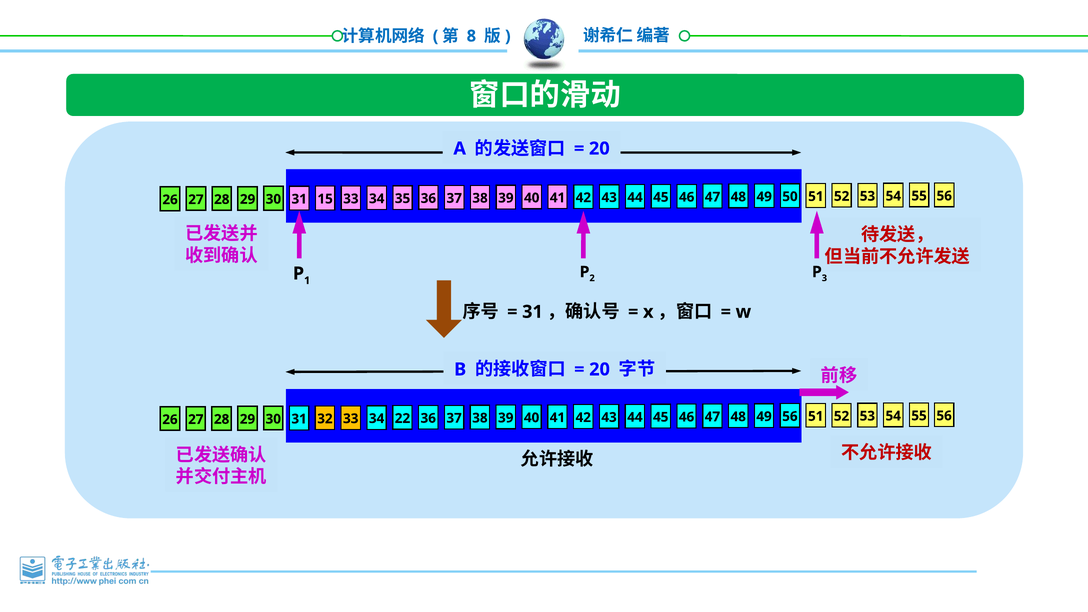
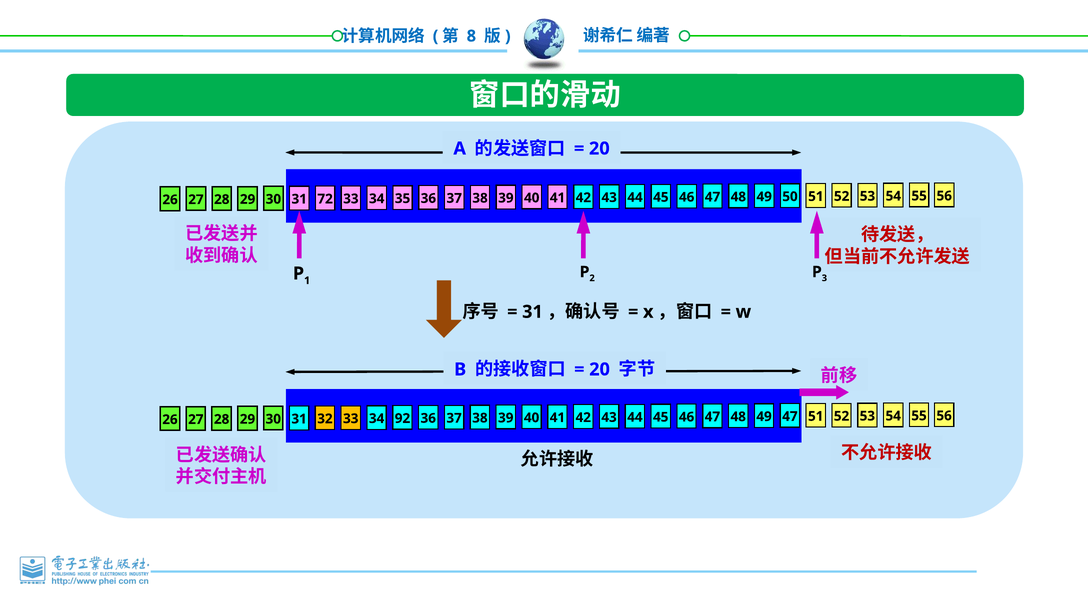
15: 15 -> 72 (325, 199)
22: 22 -> 92 (402, 418)
49 56: 56 -> 47 (790, 416)
